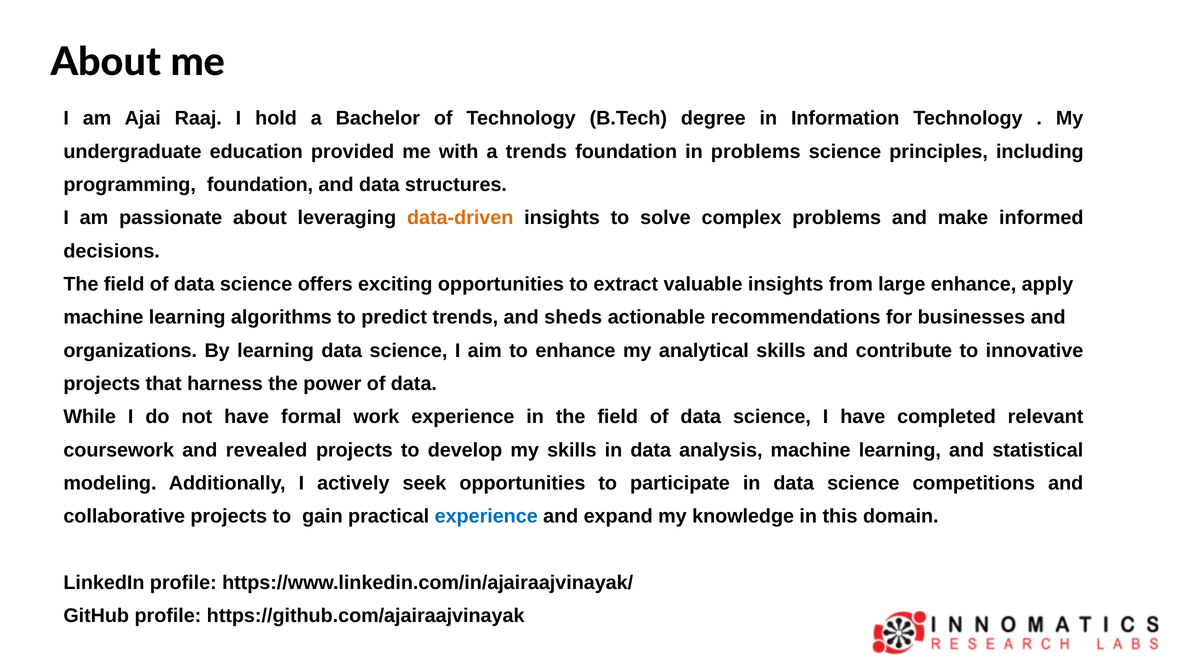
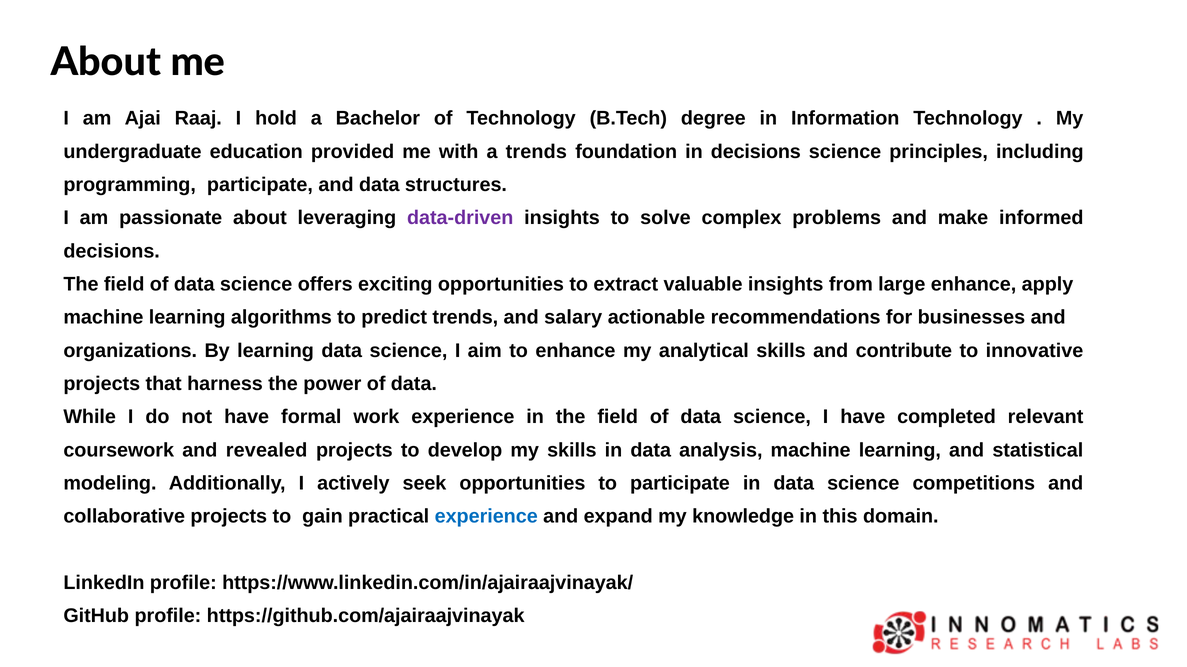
in problems: problems -> decisions (756, 152)
programming foundation: foundation -> participate (260, 185)
data-driven colour: orange -> purple (460, 218)
sheds: sheds -> salary (573, 318)
